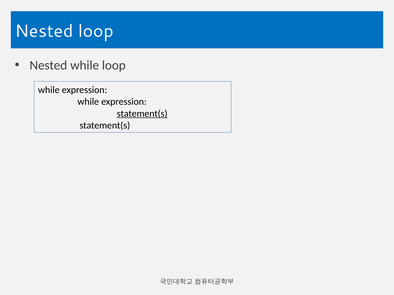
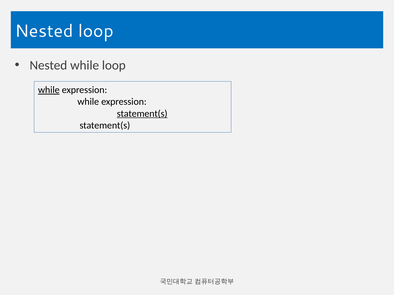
while underline: none -> present (49, 90)
